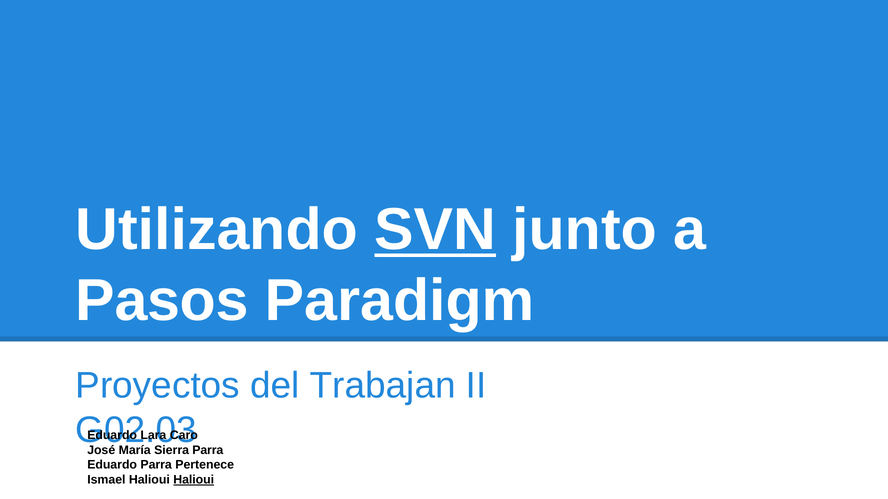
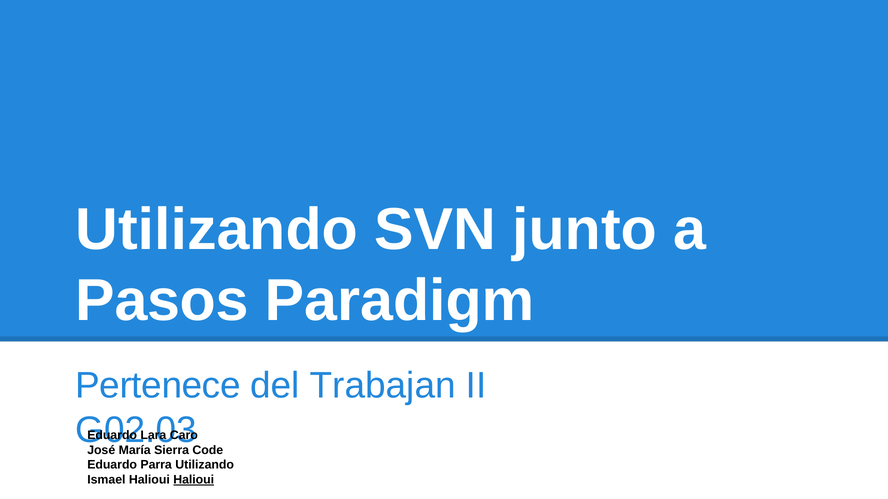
SVN underline: present -> none (435, 230)
Proyectos: Proyectos -> Pertenece (158, 386)
Parra: Parra -> Code (208, 450)
Parra Pertenece: Pertenece -> Utilizando (205, 465)
